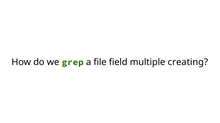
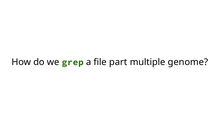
field: field -> part (118, 63)
creating: creating -> genome (188, 63)
